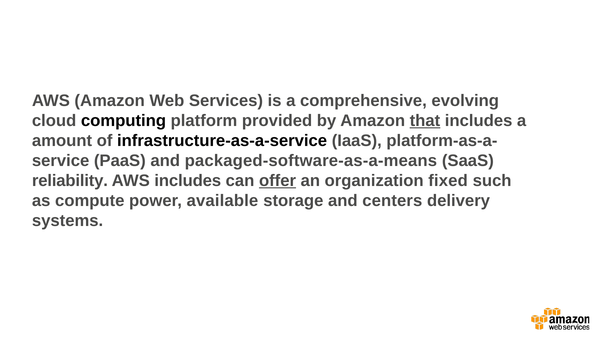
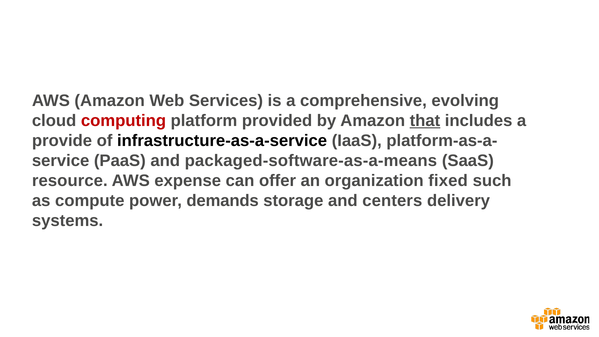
computing colour: black -> red (123, 121)
amount: amount -> provide (62, 141)
reliability: reliability -> resource (70, 181)
AWS includes: includes -> expense (188, 181)
offer underline: present -> none (278, 181)
available: available -> demands (223, 201)
